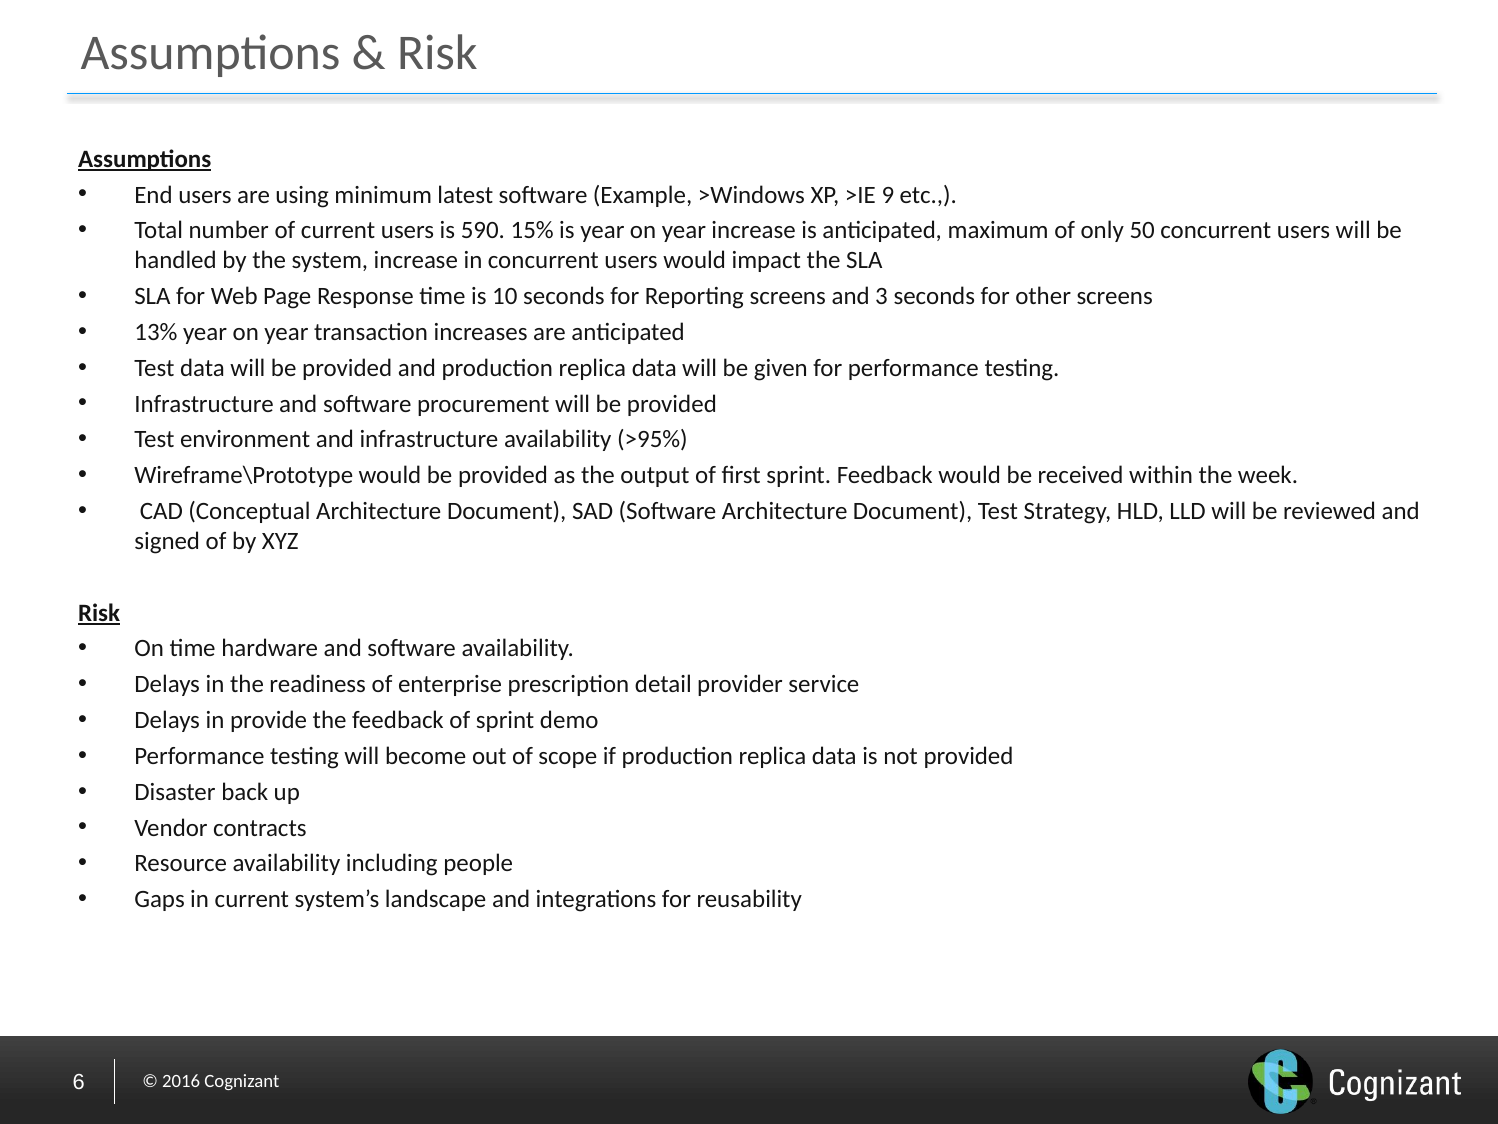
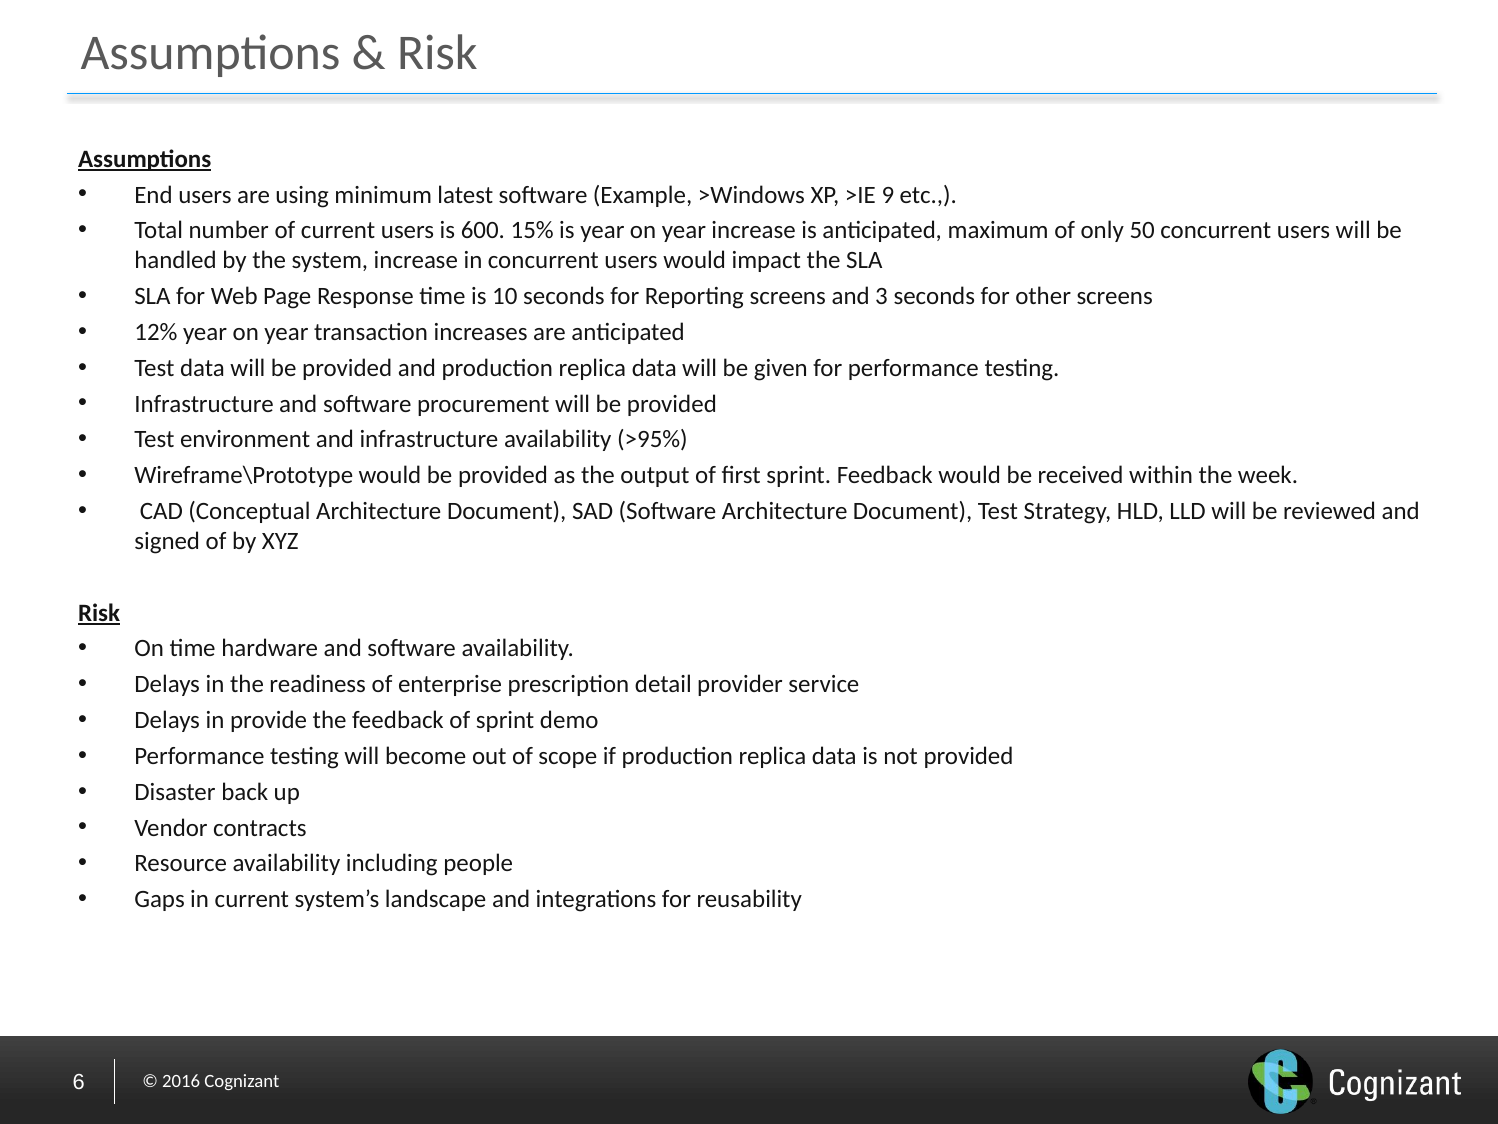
590: 590 -> 600 (483, 231)
13%: 13% -> 12% (156, 332)
